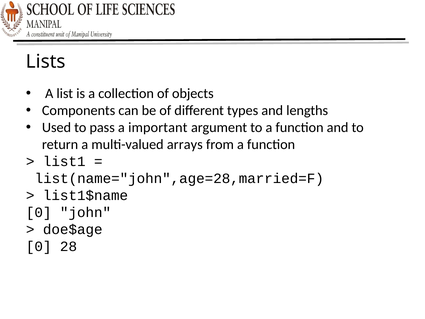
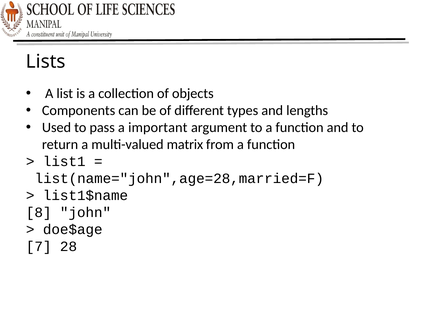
arrays: arrays -> matrix (185, 144)
0: 0 -> 8 (39, 212)
0: 0 -> 7 (39, 246)
